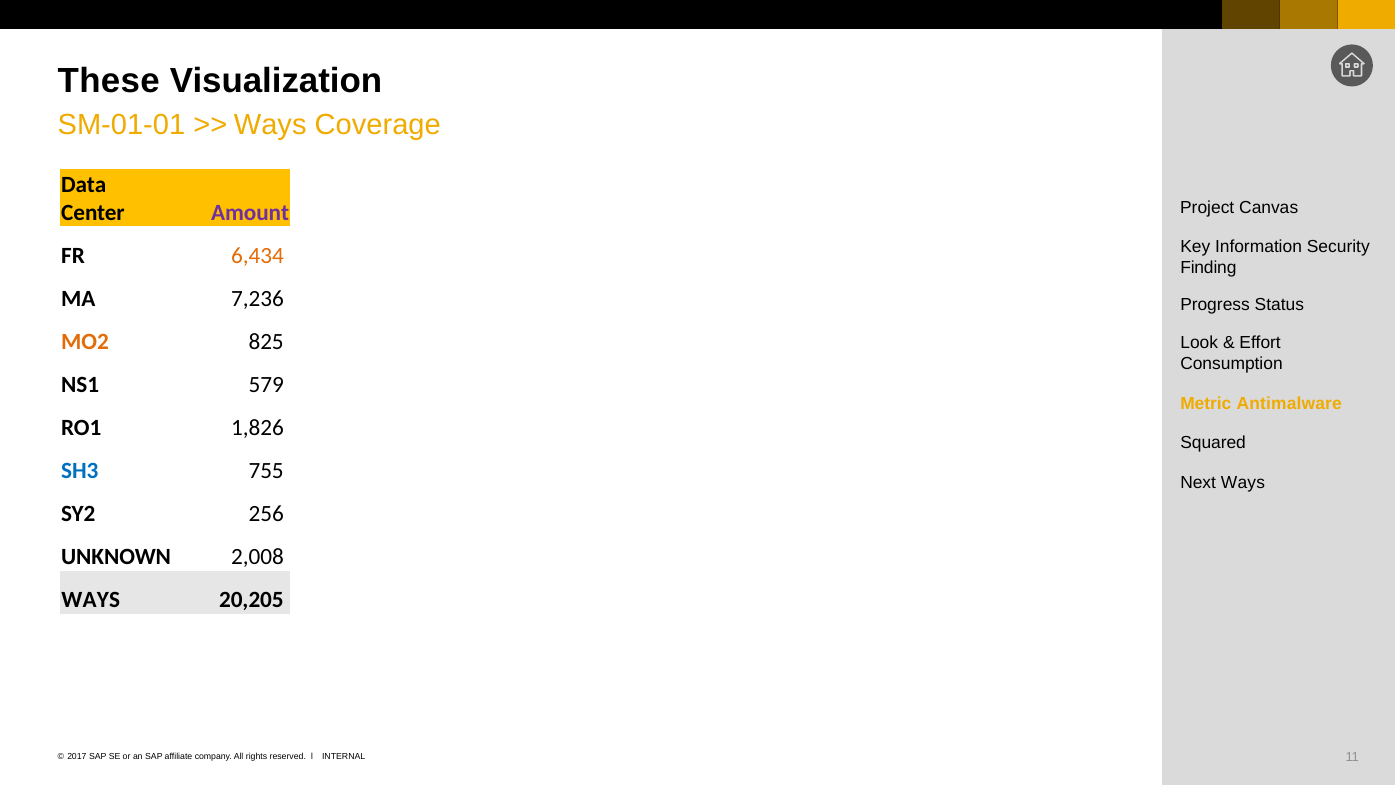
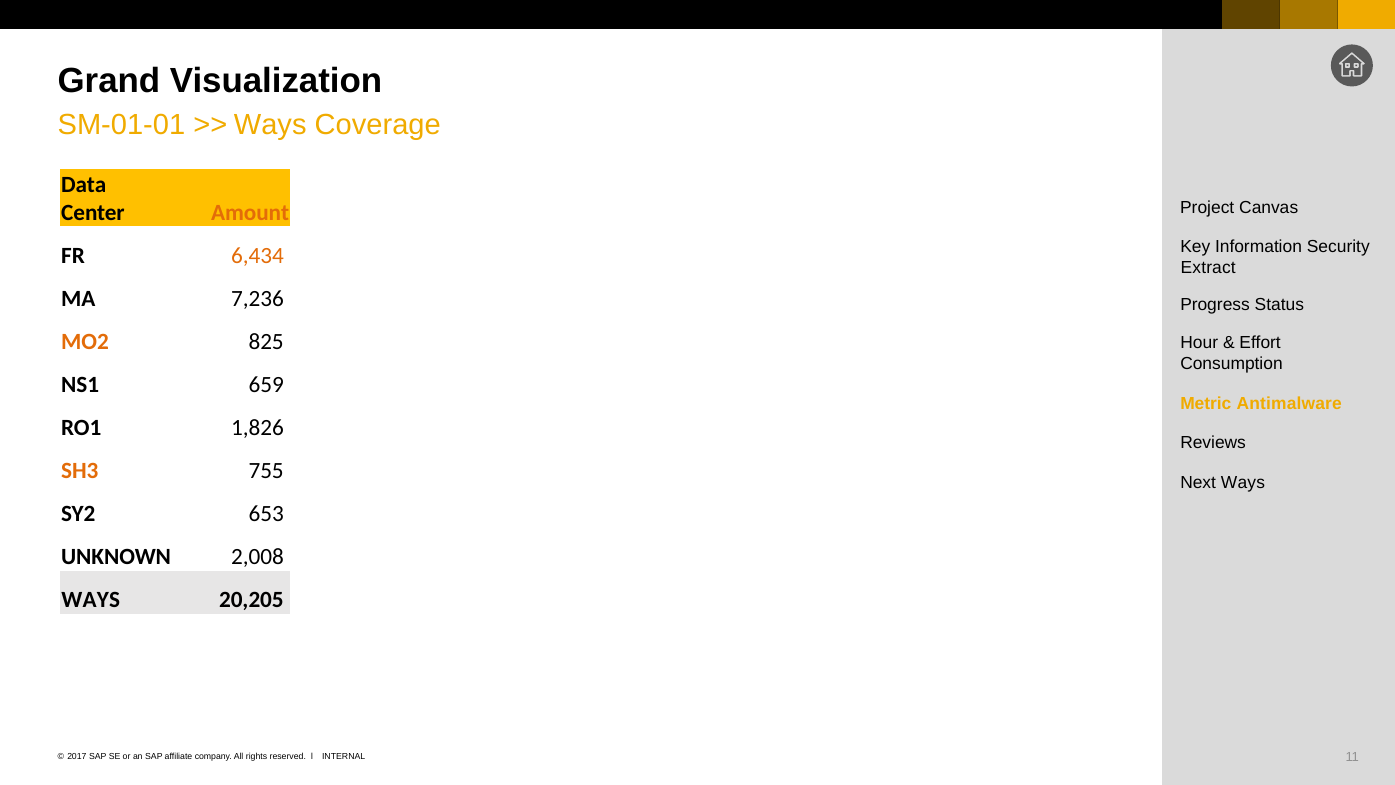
These: These -> Grand (109, 81)
Amount colour: purple -> orange (250, 212)
Finding: Finding -> Extract (1208, 267)
Look: Look -> Hour (1199, 343)
579: 579 -> 659 (266, 384)
Squared: Squared -> Reviews (1213, 442)
SH3 colour: blue -> orange (80, 470)
256: 256 -> 653 (266, 513)
